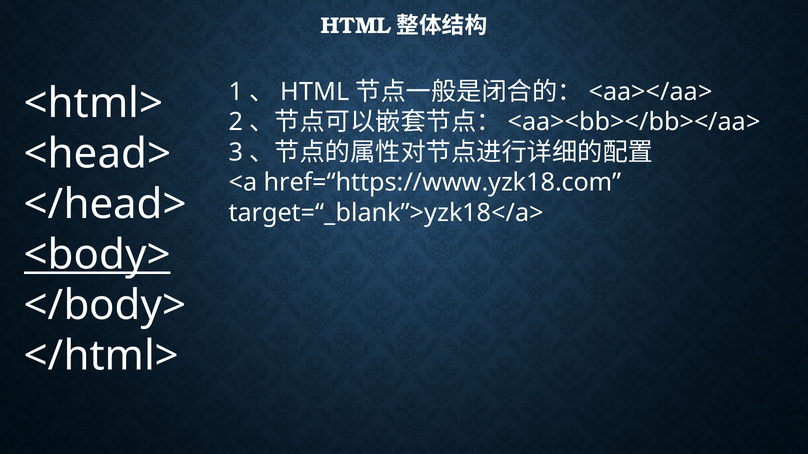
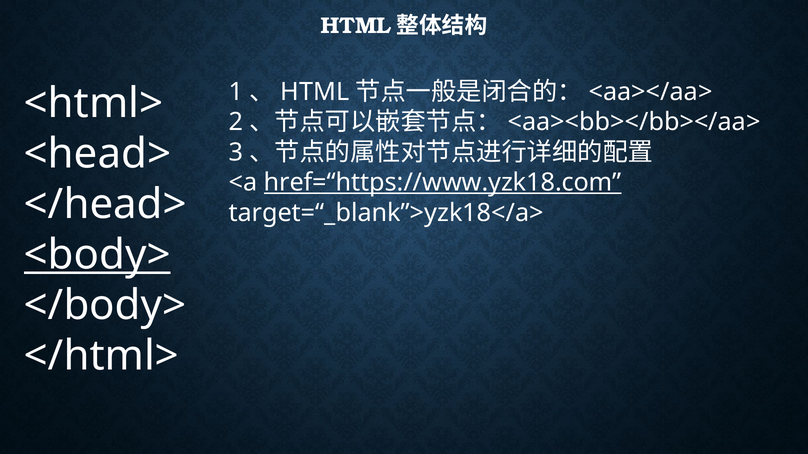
href=“https://www.yzk18.com underline: none -> present (443, 183)
